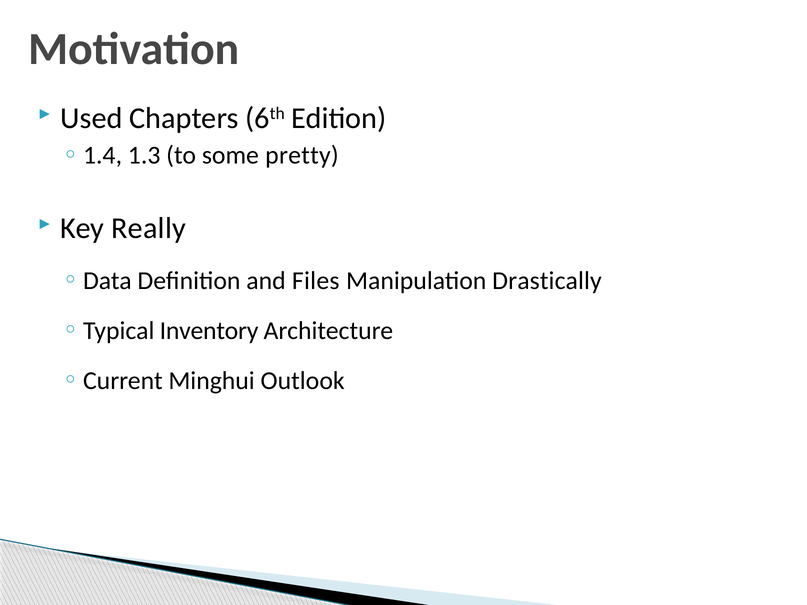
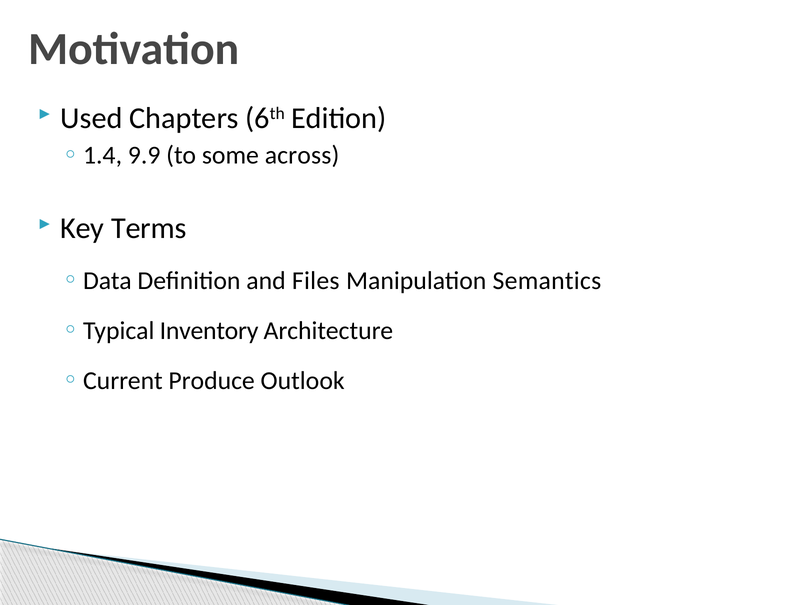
1.3: 1.3 -> 9.9 (144, 155)
pretty: pretty -> across (302, 155)
Really: Really -> Terms (149, 228)
Drastically: Drastically -> Semantics (547, 281)
Minghui: Minghui -> Produce (212, 381)
